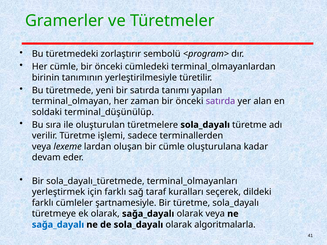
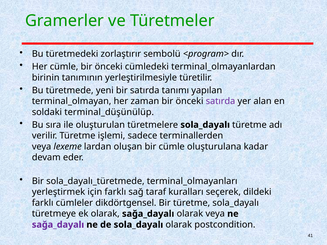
şartnamesiyle: şartnamesiyle -> dikdörtgensel (126, 203)
sağa_dayalı colour: blue -> purple (58, 225)
algoritmalarla: algoritmalarla -> postcondition (225, 225)
